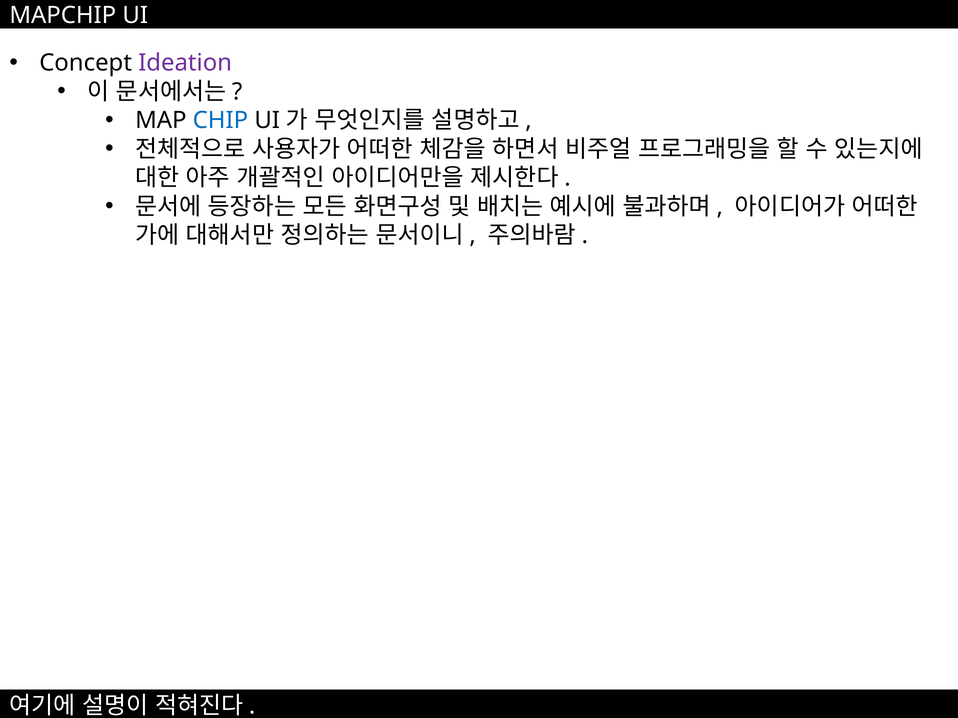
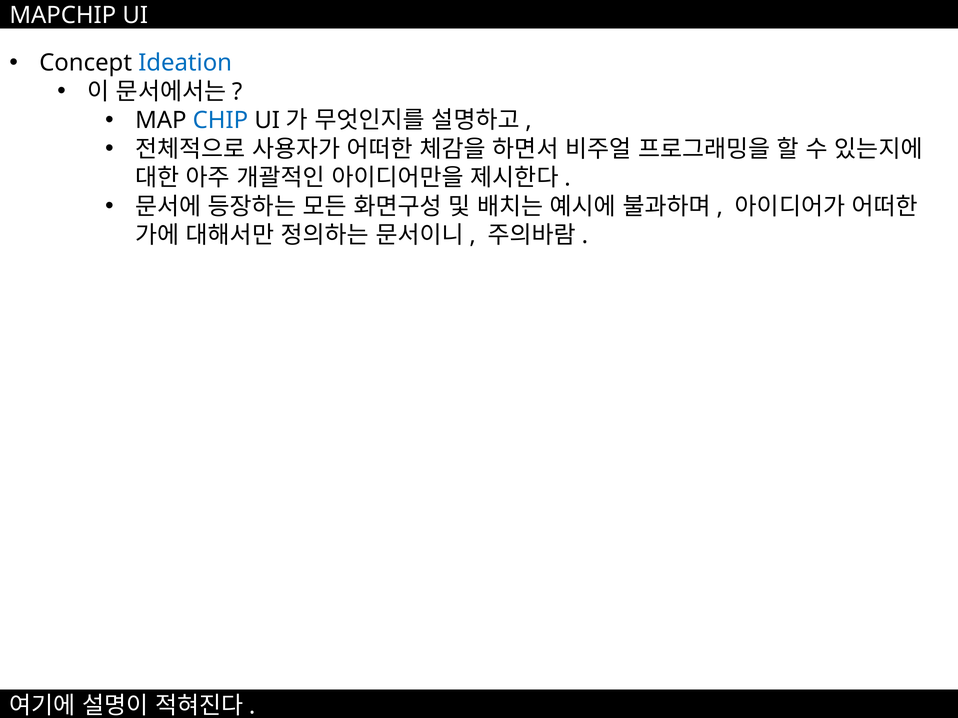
Ideation colour: purple -> blue (185, 63)
